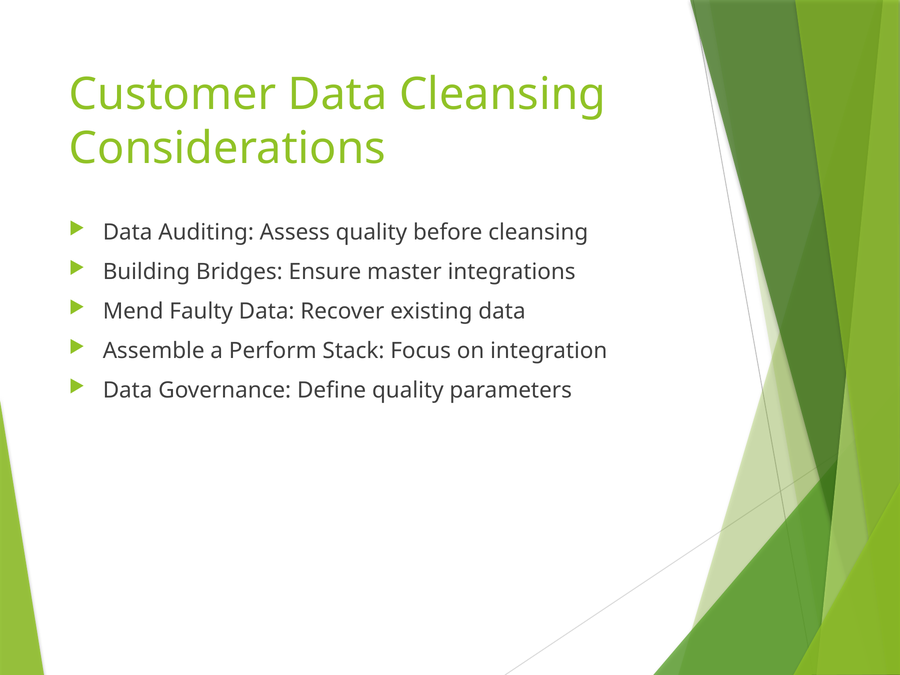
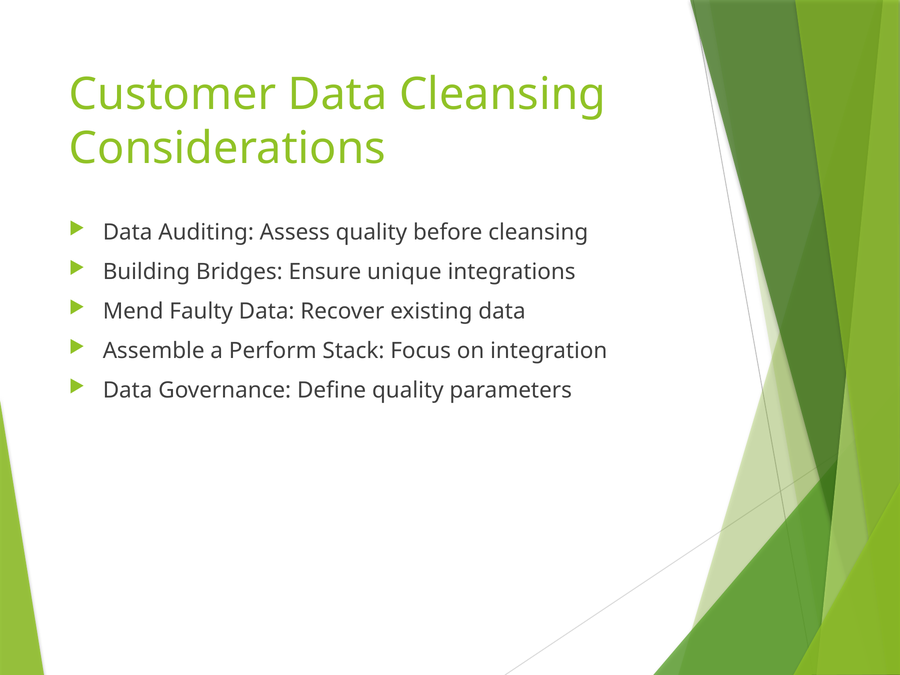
master: master -> unique (404, 272)
